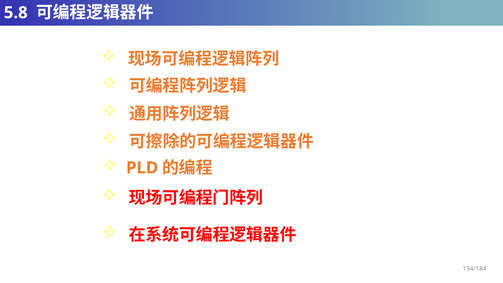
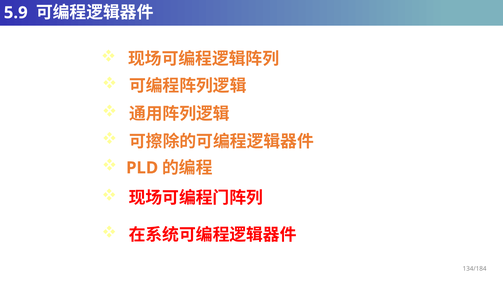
5.8: 5.8 -> 5.9 (16, 13)
